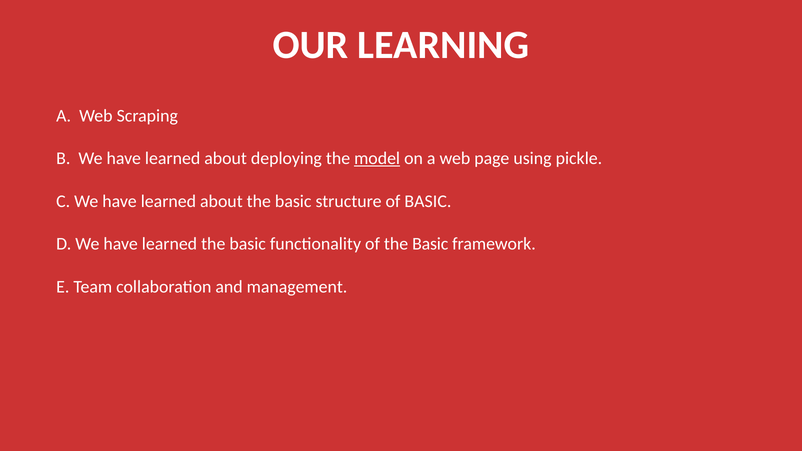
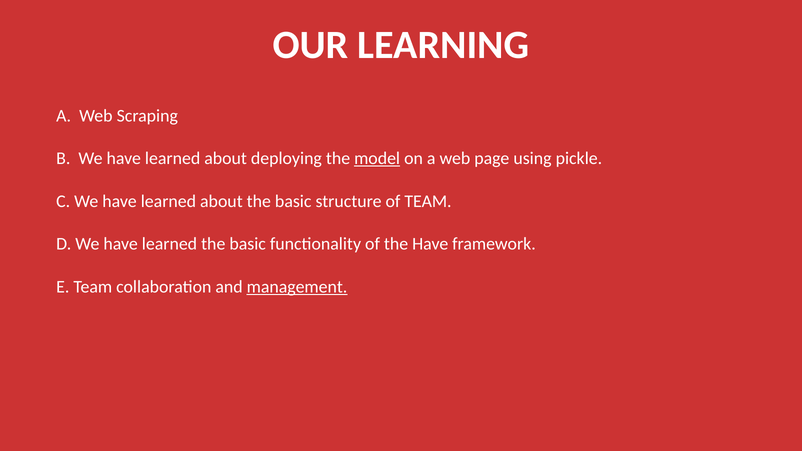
of BASIC: BASIC -> TEAM (428, 201)
of the Basic: Basic -> Have (430, 244)
management underline: none -> present (297, 287)
